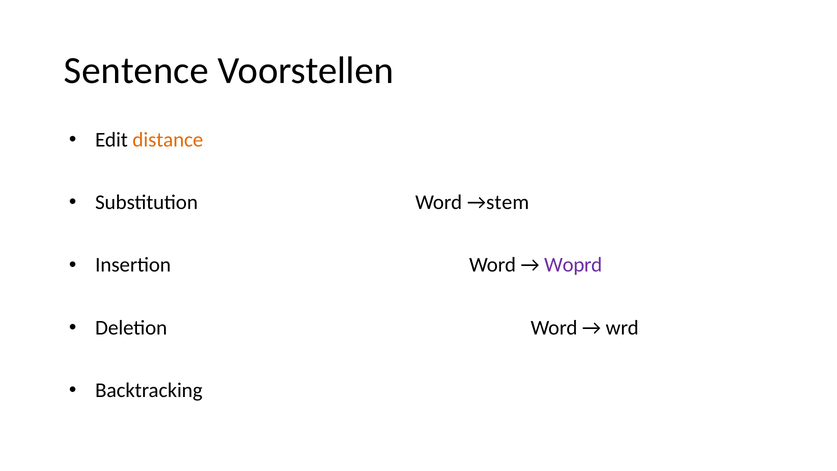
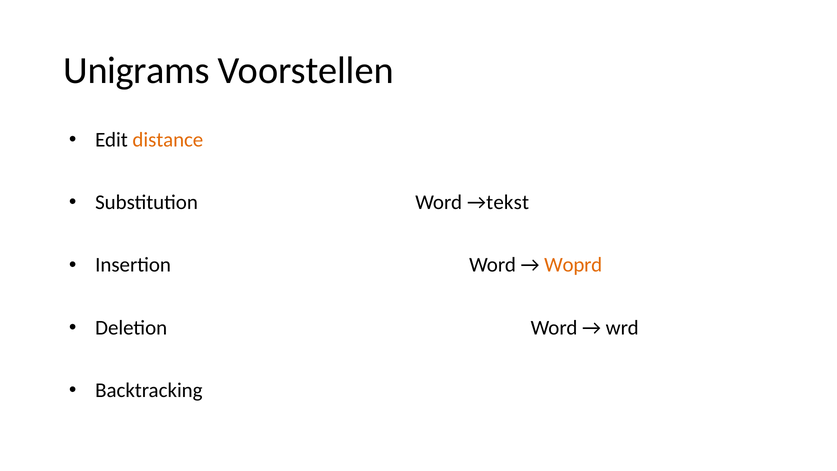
Sentence: Sentence -> Unigrams (137, 70)
→stem: →stem -> →tekst (498, 202)
Woprd colour: purple -> orange (573, 265)
